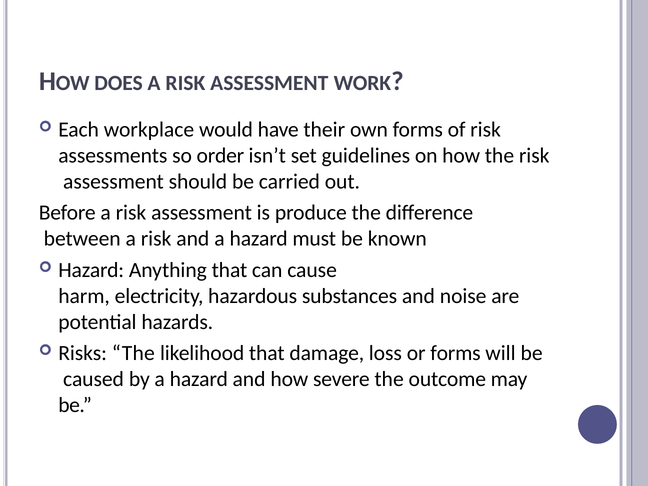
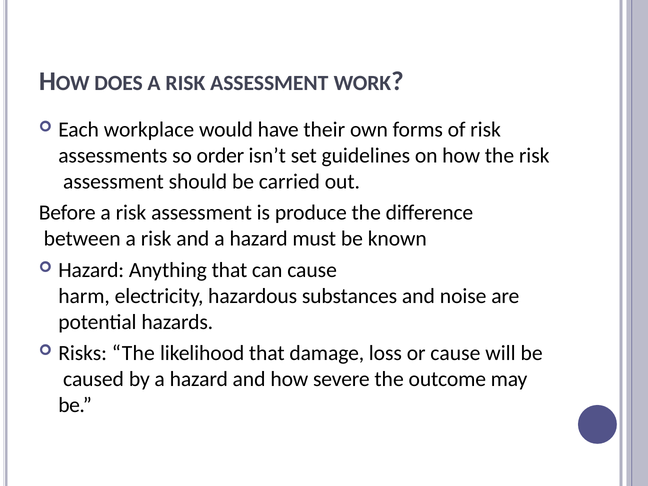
or forms: forms -> cause (455, 353)
